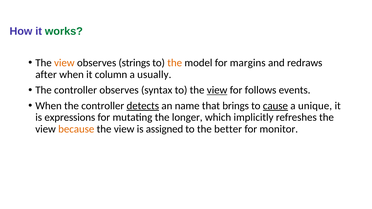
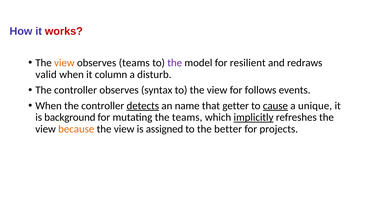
works colour: green -> red (64, 31)
observes strings: strings -> teams (134, 63)
the colour: orange -> purple (175, 63)
margins: margins -> resilient (248, 63)
after: after -> valid (46, 75)
usually: usually -> disturb (154, 75)
view underline: present -> none (217, 90)
brings: brings -> getter (236, 106)
expressions: expressions -> background (70, 118)
the longer: longer -> teams (187, 118)
implicitly underline: none -> present (254, 118)
monitor: monitor -> projects (279, 129)
